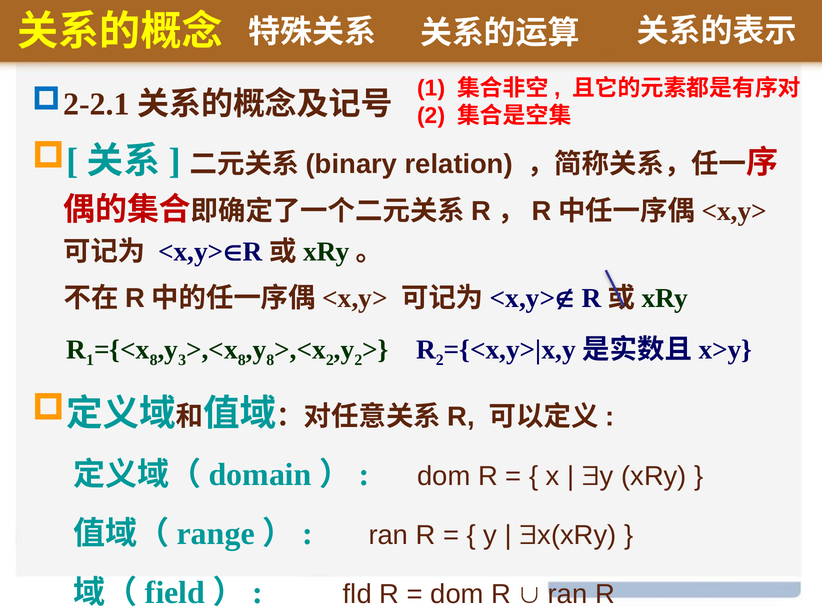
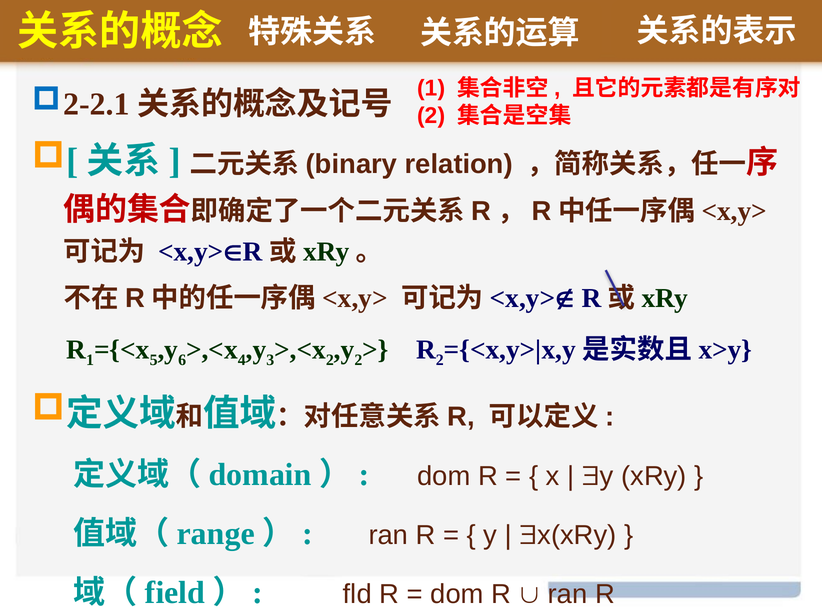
8: 8 -> 5 (154, 360)
3: 3 -> 6 (182, 360)
8: 8 -> 4 (242, 360)
8: 8 -> 3 (270, 360)
